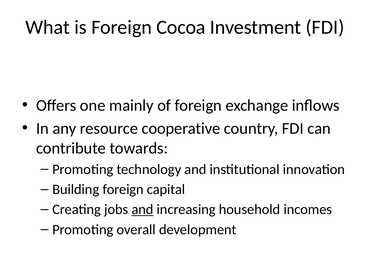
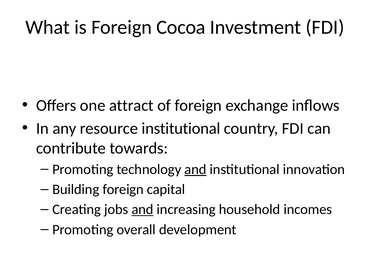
mainly: mainly -> attract (131, 106)
resource cooperative: cooperative -> institutional (181, 129)
and underline: none -> present (195, 170)
